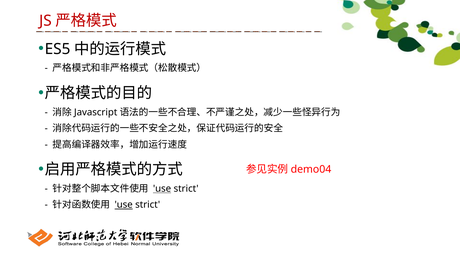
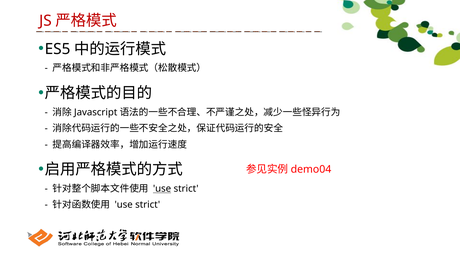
use underline: present -> none (124, 205)
